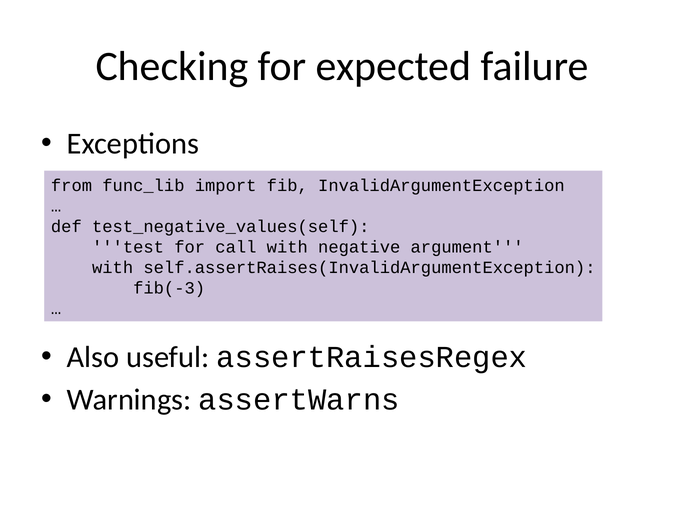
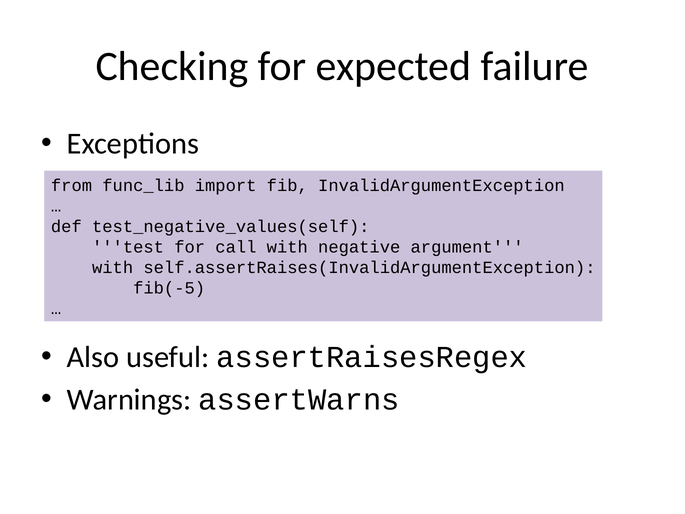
fib(-3: fib(-3 -> fib(-5 (169, 288)
